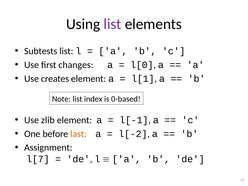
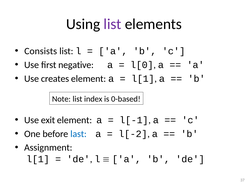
Subtests: Subtests -> Consists (41, 51)
changes: changes -> negative (76, 65)
zlib: zlib -> exit (48, 120)
last colour: orange -> blue (78, 134)
l[7: l[7 -> l[1 (38, 159)
